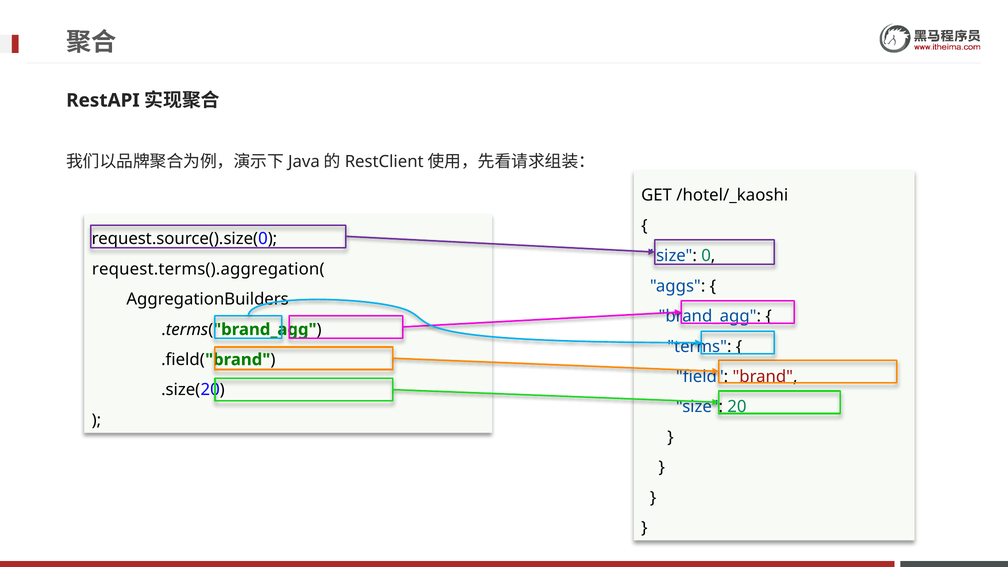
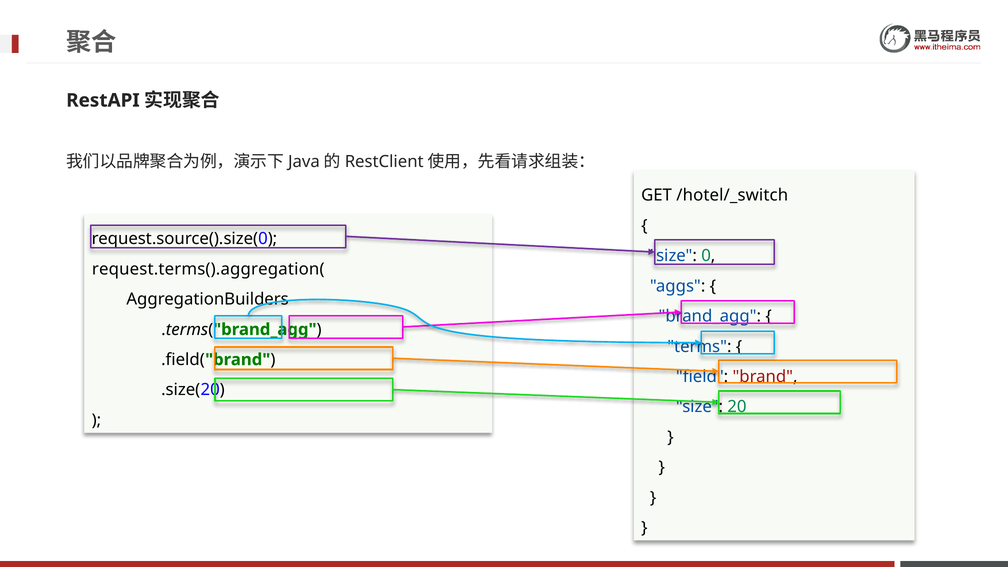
/hotel/_kaoshi: /hotel/_kaoshi -> /hotel/_switch (732, 195)
